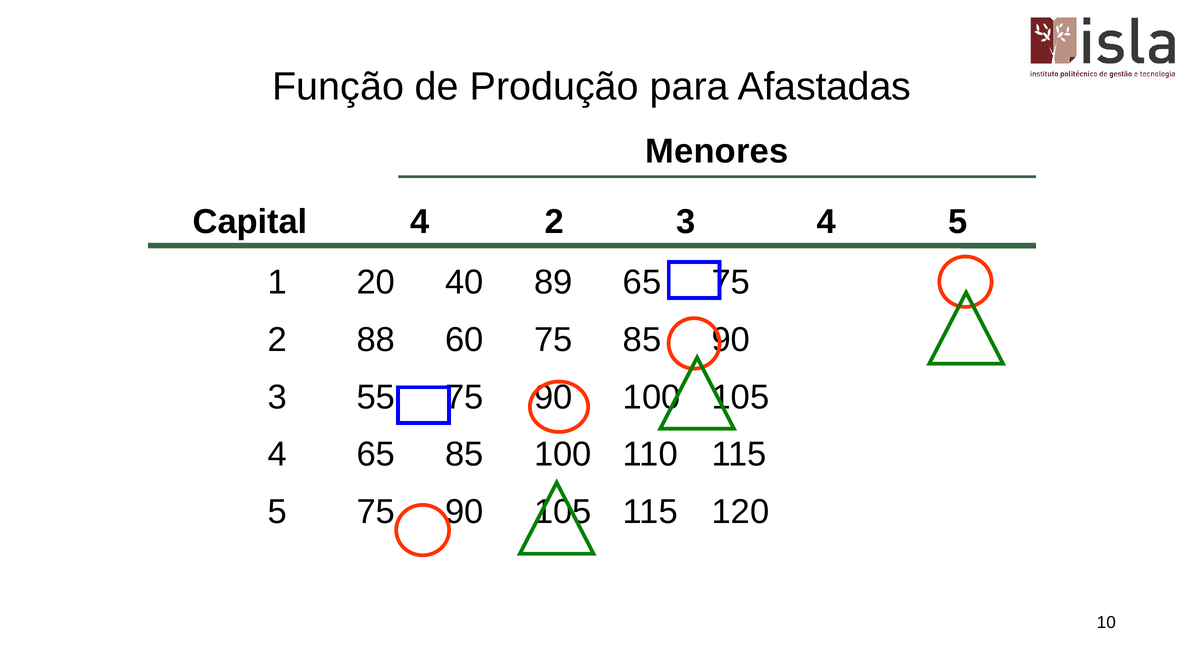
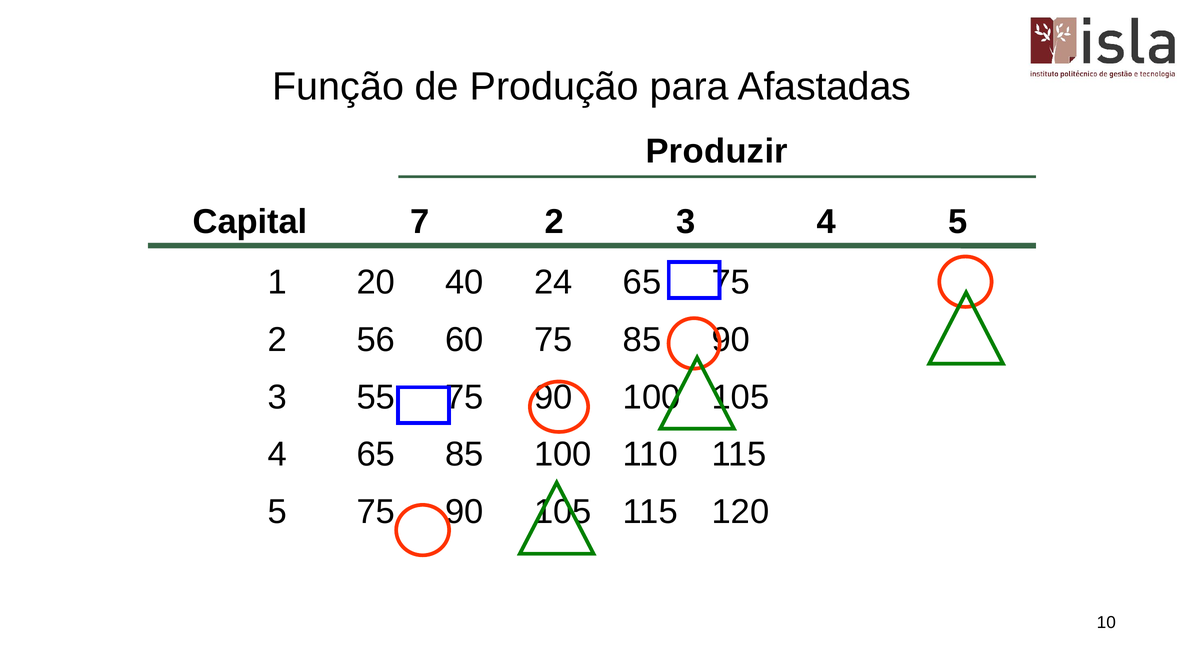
Menores: Menores -> Produzir (717, 151)
Capital 4: 4 -> 7 (420, 222)
89: 89 -> 24 (553, 283)
88: 88 -> 56 (376, 340)
